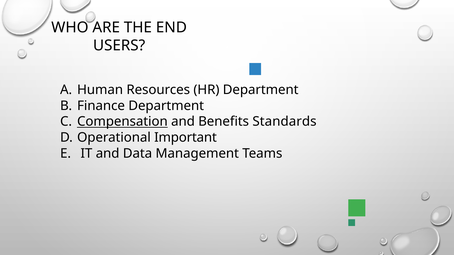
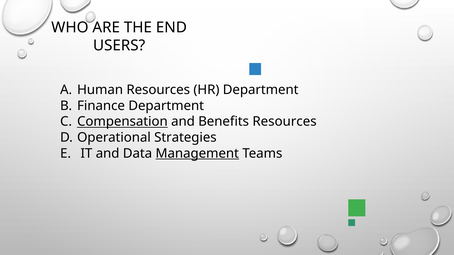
Benefits Standards: Standards -> Resources (285, 122)
Important: Important -> Strategies (185, 138)
Management underline: none -> present (197, 154)
